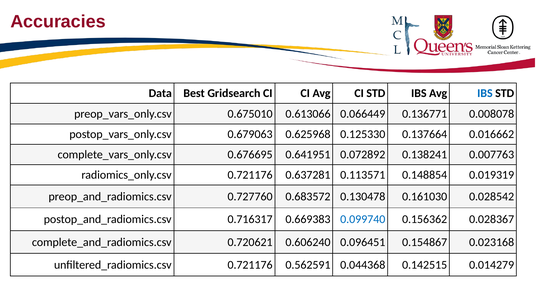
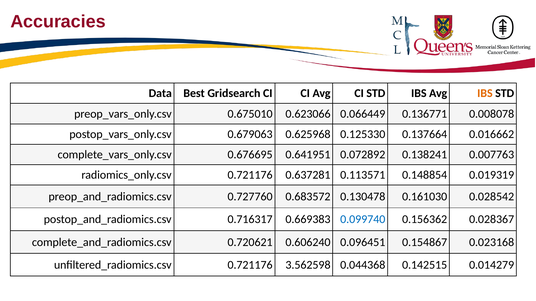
IBS colour: blue -> orange (485, 94)
0.613066: 0.613066 -> 0.623066 (308, 114)
0.562591: 0.562591 -> 3.562598 (308, 265)
